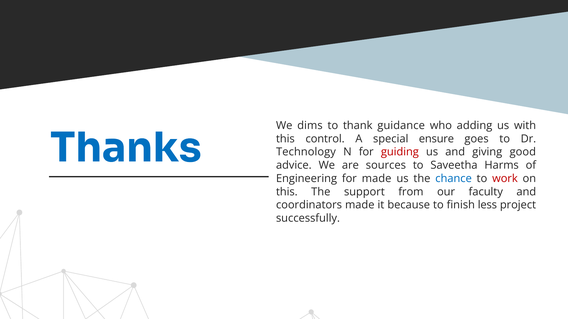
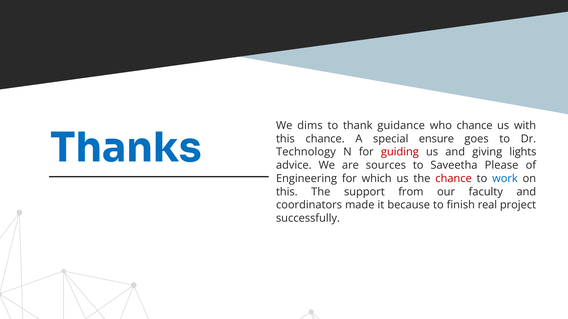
who adding: adding -> chance (475, 126)
this control: control -> chance (325, 139)
good: good -> lights (523, 152)
Saveetha Harms: Harms -> Please (502, 165)
for made: made -> which (377, 179)
chance colour: blue -> red (454, 179)
work colour: red -> blue (505, 179)
less: less -> real (487, 205)
